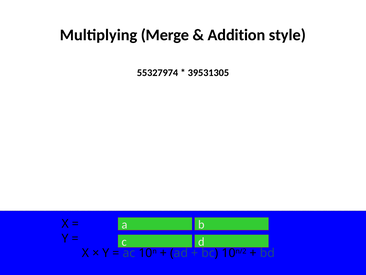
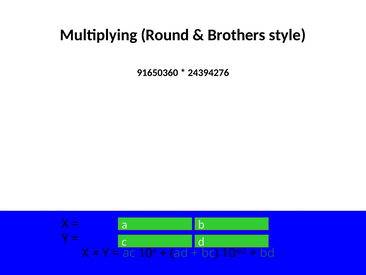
Merge: Merge -> Round (165, 35)
Addition: Addition -> Brothers (237, 35)
55327974: 55327974 -> 91650360 (157, 73)
39531305: 39531305 -> 24394276 (208, 73)
